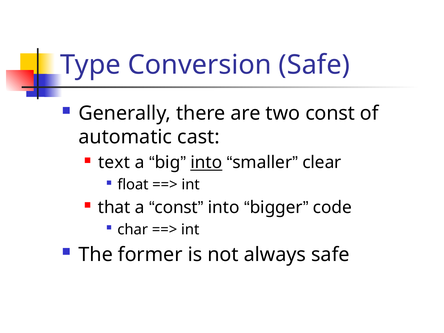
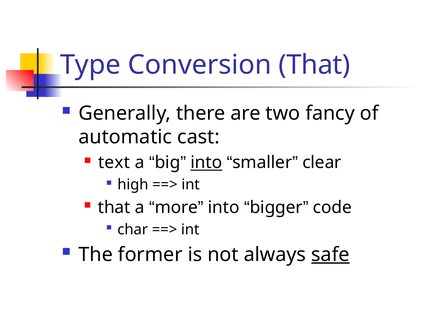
Conversion Safe: Safe -> That (314, 65)
two const: const -> fancy (330, 113)
float: float -> high (133, 185)
const: const -> more (176, 208)
safe underline: none -> present (330, 255)
